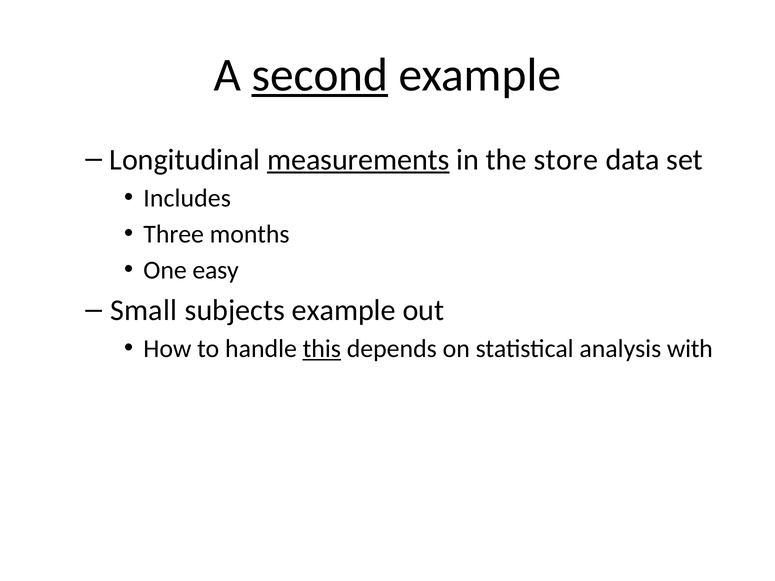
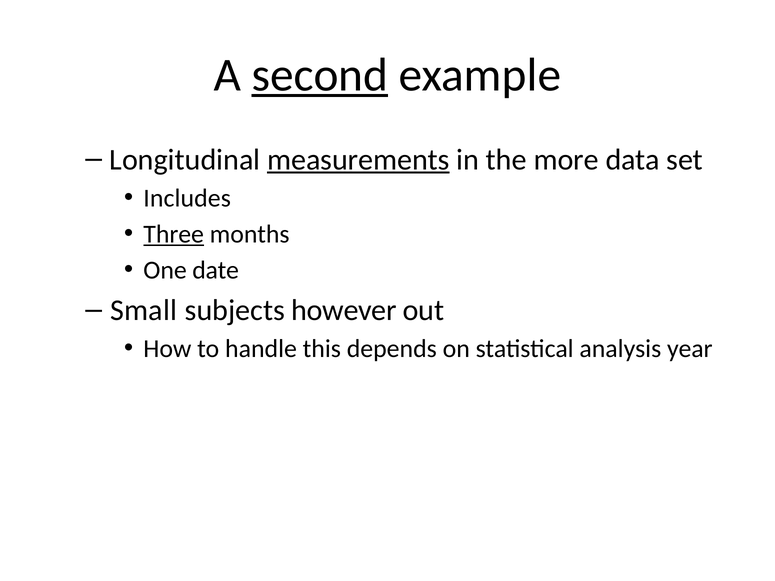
store: store -> more (566, 160)
Three underline: none -> present (174, 234)
easy: easy -> date (216, 270)
subjects example: example -> however (344, 310)
this underline: present -> none (322, 349)
with: with -> year (690, 349)
